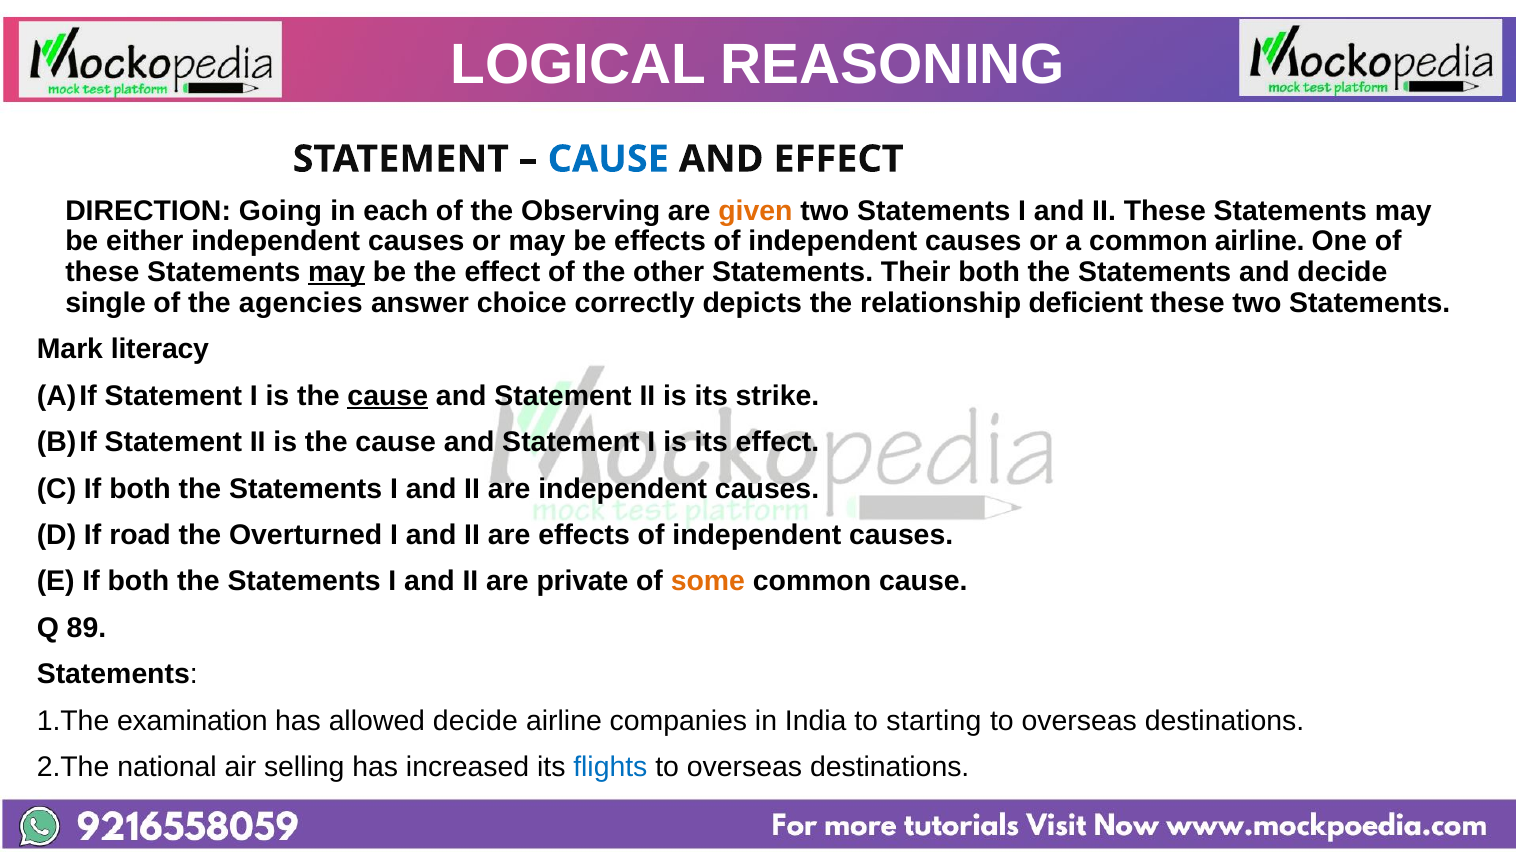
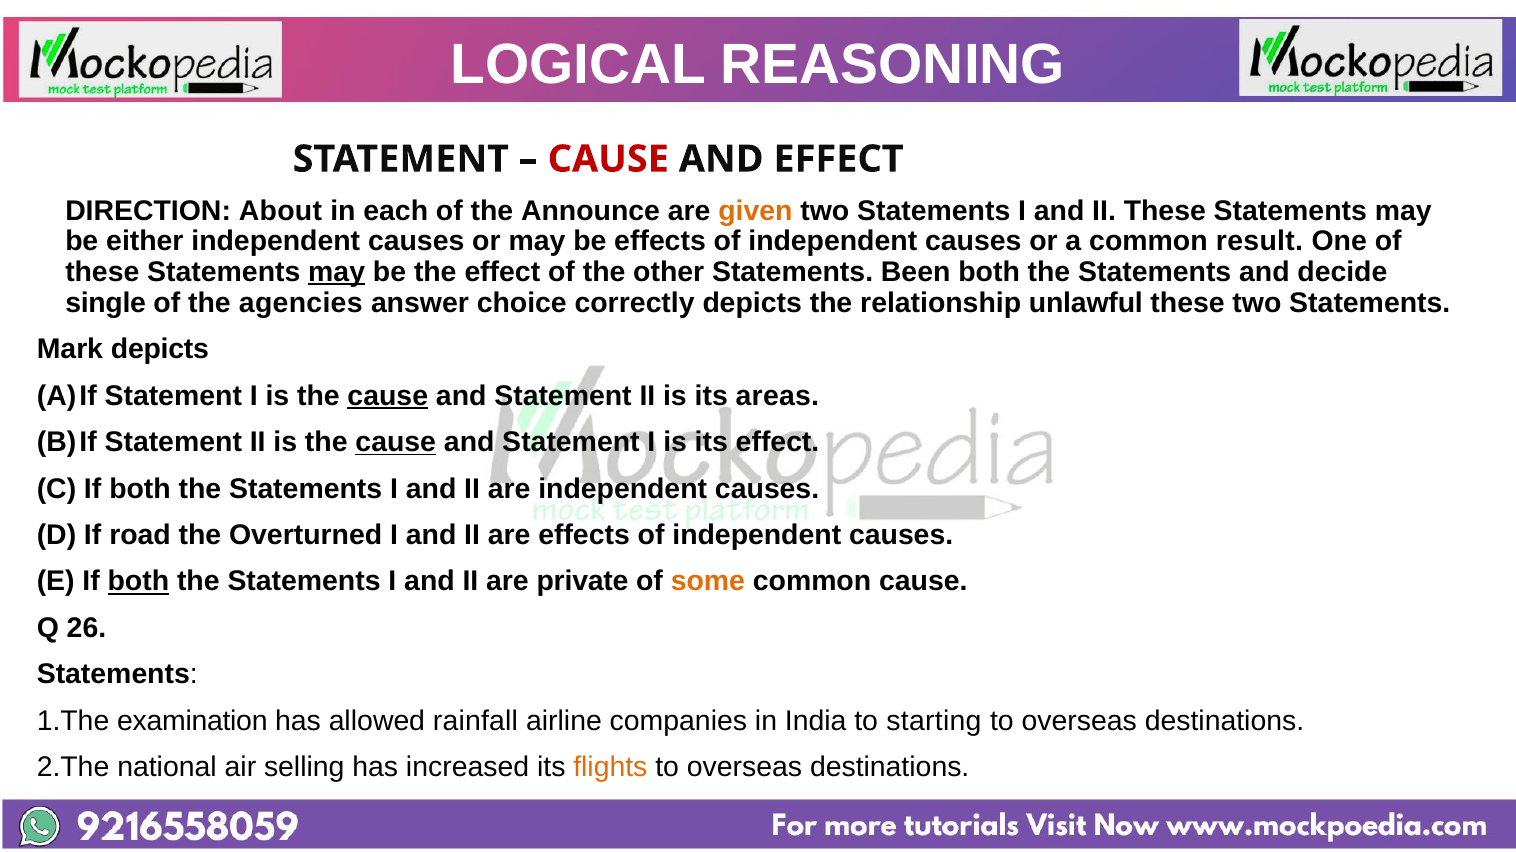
CAUSE colour: blue -> red (608, 159)
Going: Going -> About (280, 211)
Observing: Observing -> Announce (591, 211)
common airline: airline -> result (1259, 242)
Their: Their -> Been (916, 272)
deficient: deficient -> unlawful (1086, 303)
Mark literacy: literacy -> depicts (160, 350)
strike: strike -> areas (777, 396)
cause underline: none -> present (396, 443)
both underline: none -> present (138, 582)
89: 89 -> 26 (86, 629)
allowed decide: decide -> rainfall (475, 722)
flights colour: blue -> orange (610, 768)
